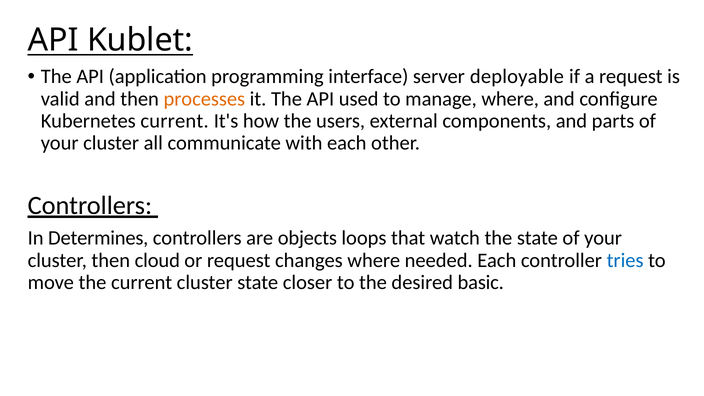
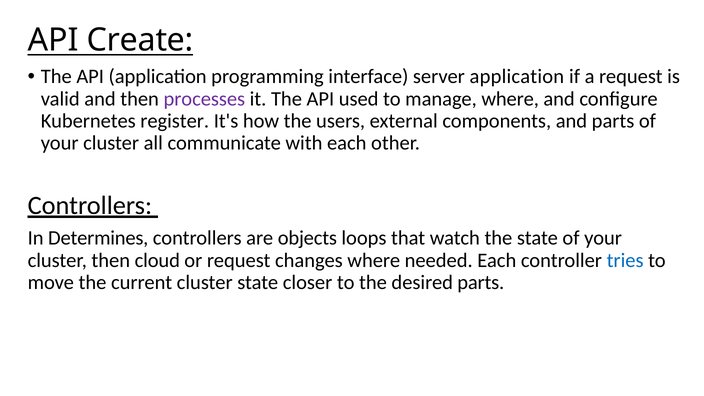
Kublet: Kublet -> Create (140, 40)
server deployable: deployable -> application (517, 77)
processes colour: orange -> purple (204, 99)
Kubernetes current: current -> register (175, 121)
desired basic: basic -> parts (481, 282)
